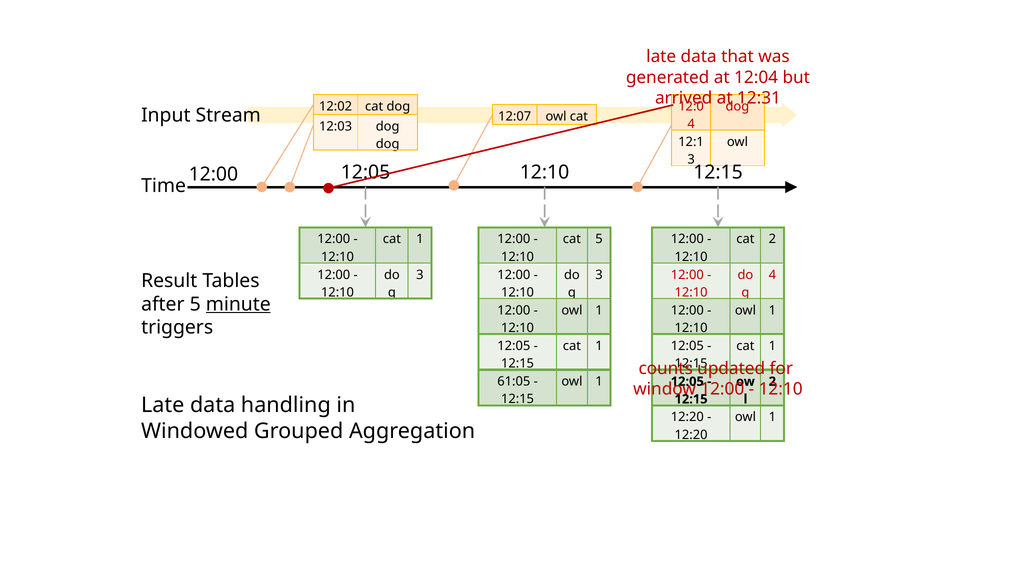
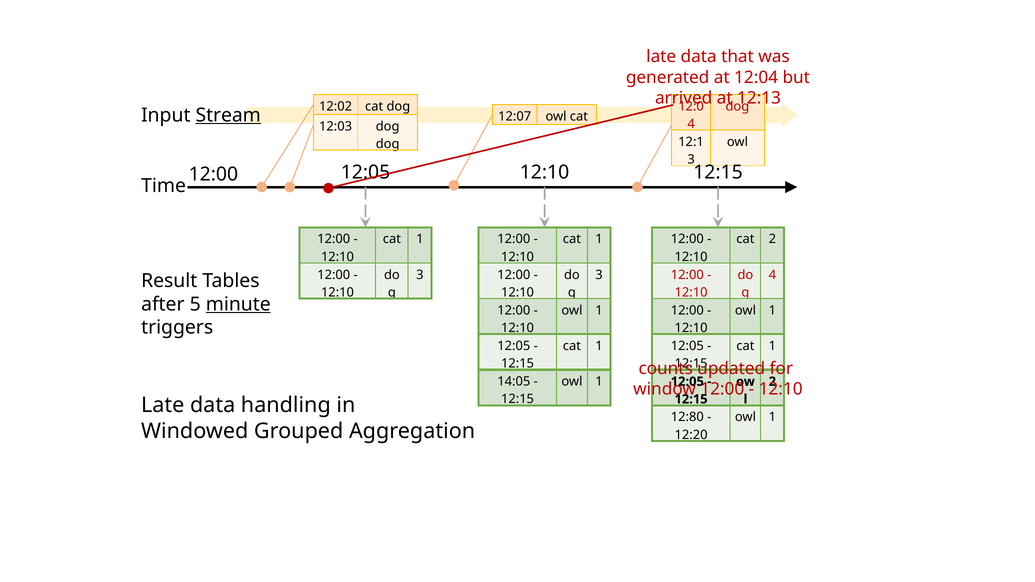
12:31: 12:31 -> 12:13 (759, 98)
Stream underline: none -> present (228, 115)
5: 5 -> 1 (599, 239)
61:05: 61:05 -> 14:05 (514, 382)
12:20: 12:20 -> 12:80 (687, 417)
